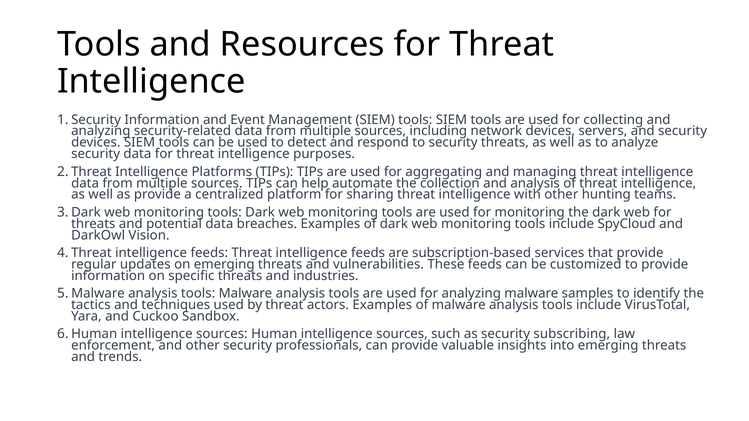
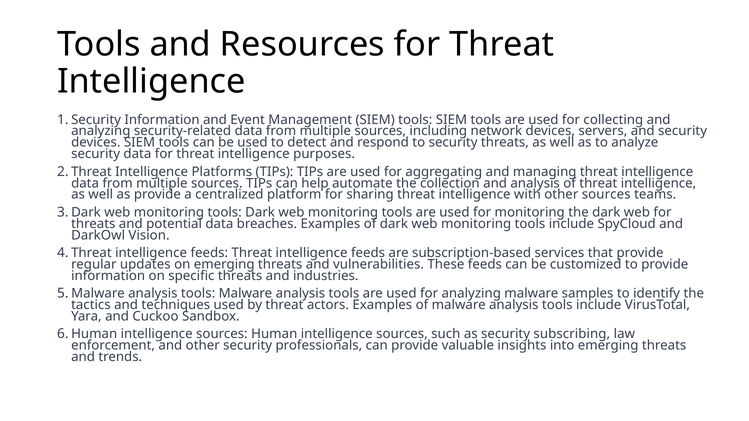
other hunting: hunting -> sources (606, 195)
